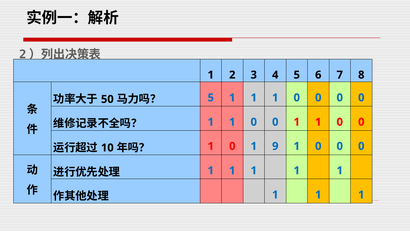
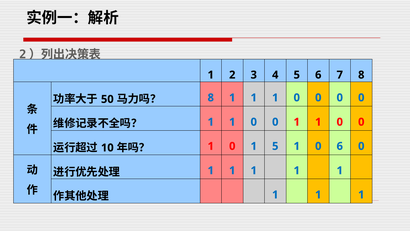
5: 5 -> 8 (211, 98)
1 9: 9 -> 5 (275, 146)
0: 0 -> 6 (340, 146)
